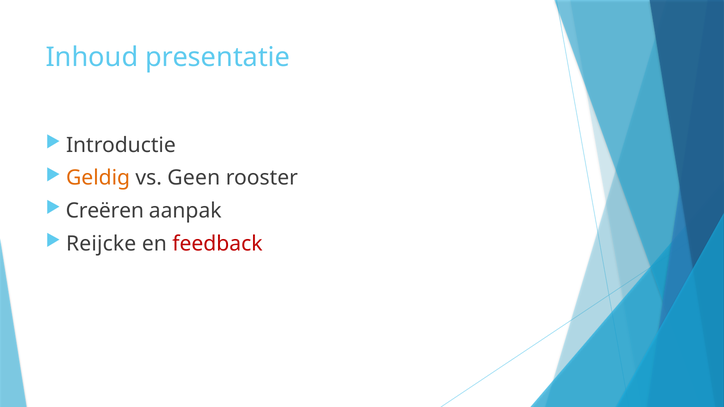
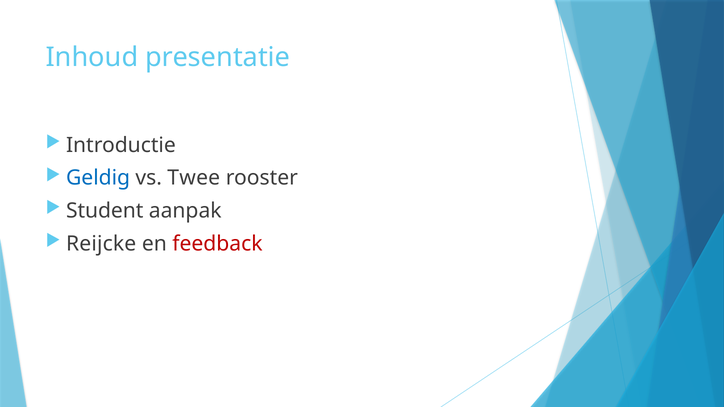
Geldig colour: orange -> blue (98, 178)
Geen: Geen -> Twee (194, 178)
Creëren: Creëren -> Student (105, 211)
